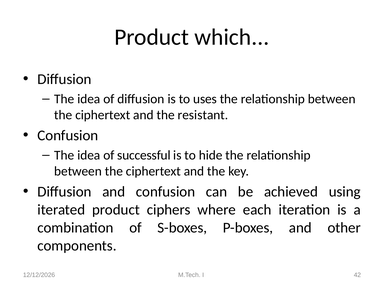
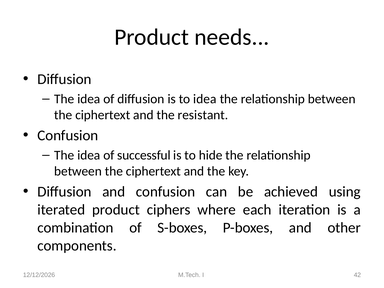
which: which -> needs (232, 37)
to uses: uses -> idea (205, 99)
